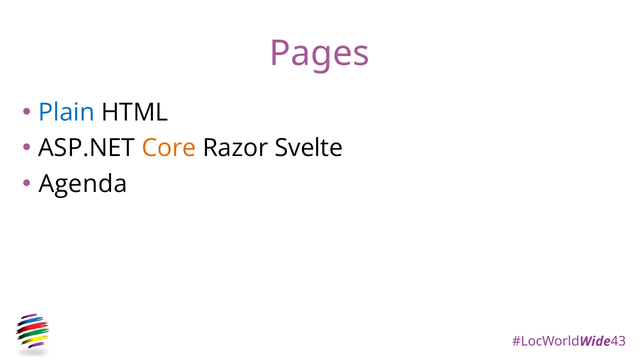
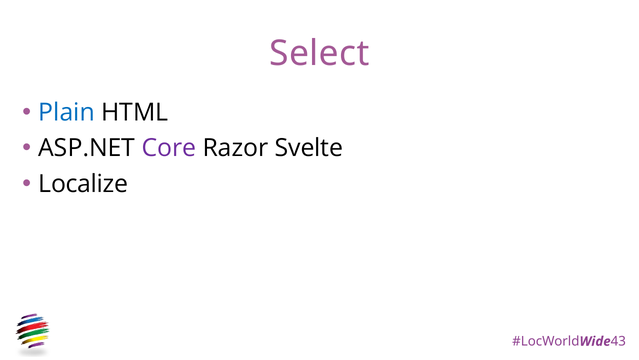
Pages: Pages -> Select (319, 54)
Core colour: orange -> purple (169, 148)
Agenda: Agenda -> Localize (83, 184)
